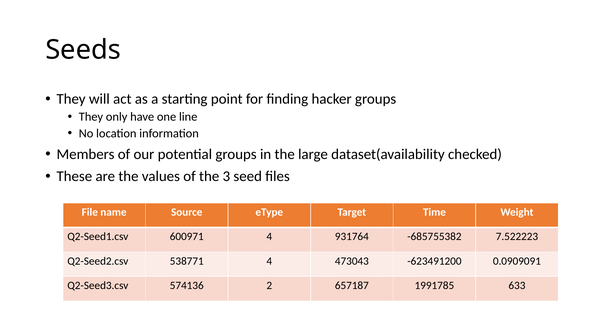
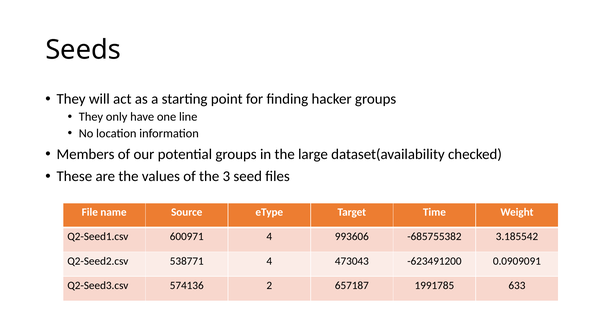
931764: 931764 -> 993606 (352, 237)
7.522223: 7.522223 -> 3.185542 (517, 237)
